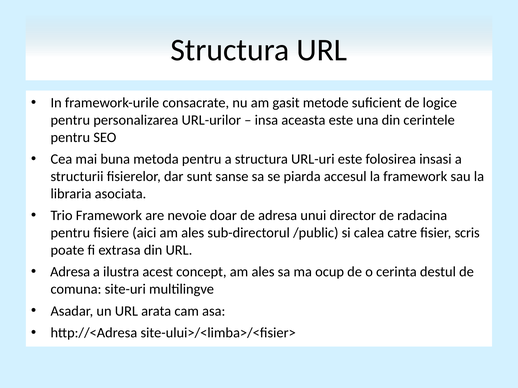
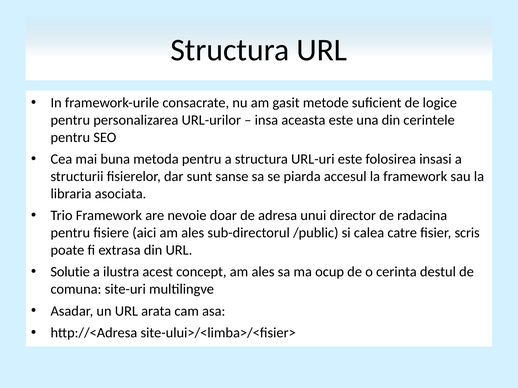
Adresa: Adresa -> Solutie (70, 272)
